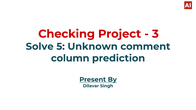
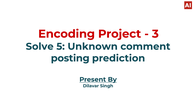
Checking: Checking -> Encoding (67, 34)
column: column -> posting (70, 58)
